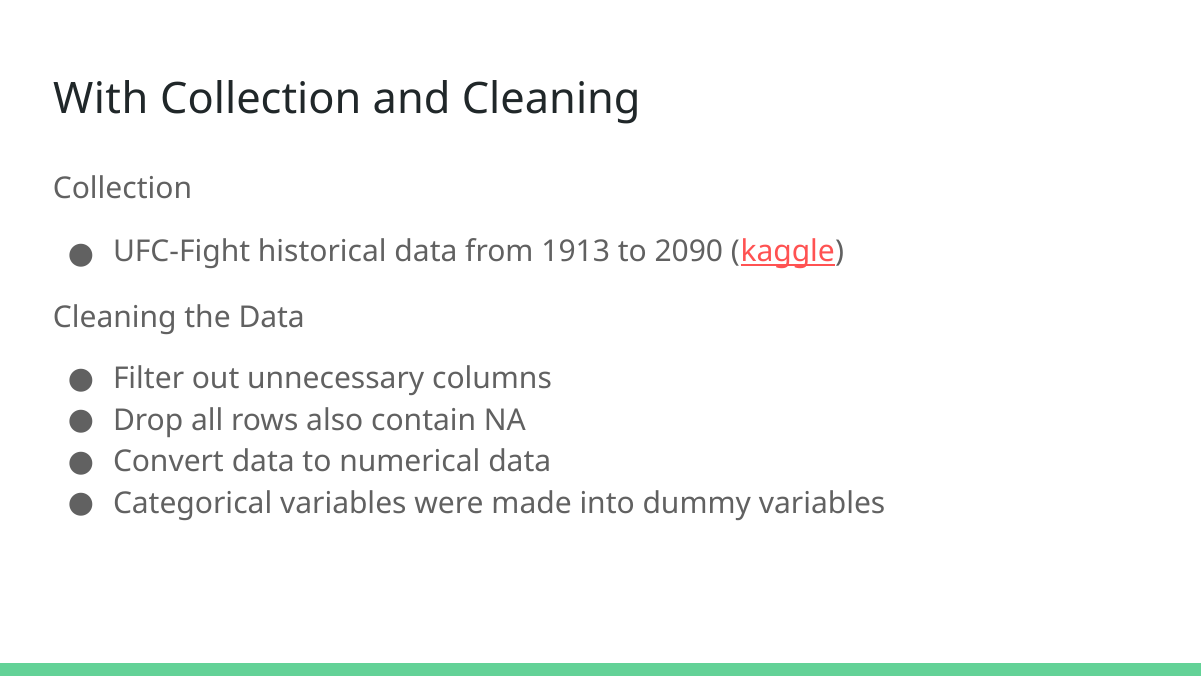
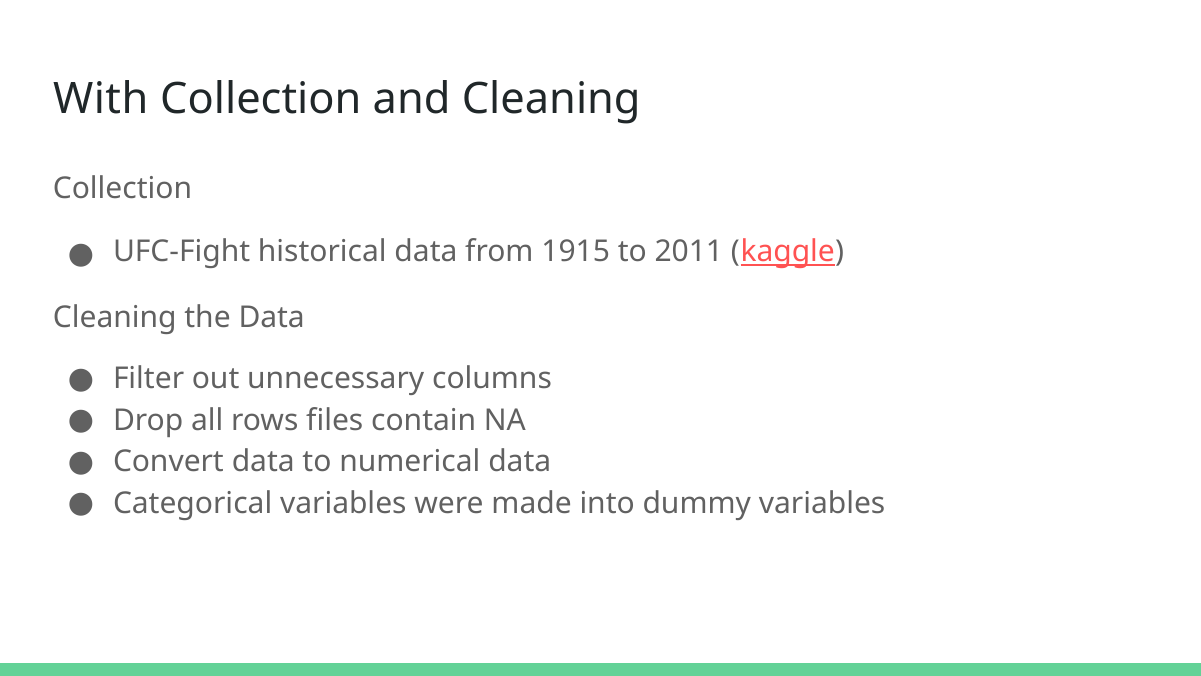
1913: 1913 -> 1915 (576, 251)
2090: 2090 -> 2011 (689, 251)
also: also -> files (335, 420)
